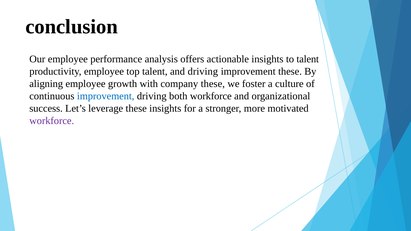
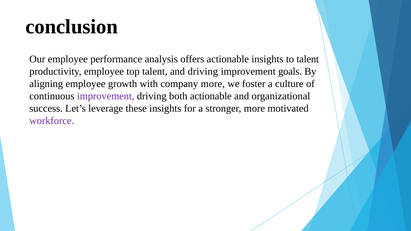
improvement these: these -> goals (290, 72)
company these: these -> more (213, 84)
improvement colour: blue -> purple (106, 96)
both workforce: workforce -> actionable (211, 96)
